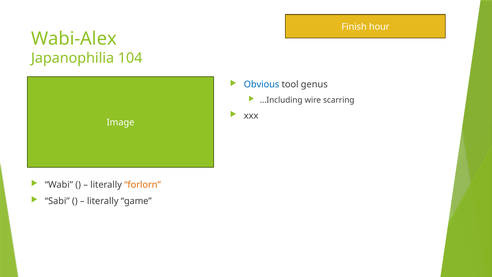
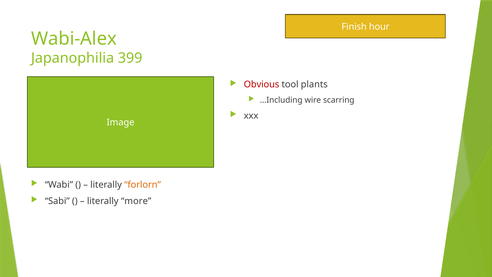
104: 104 -> 399 (130, 58)
Obvious colour: blue -> red (262, 85)
genus: genus -> plants (314, 85)
game: game -> more (136, 201)
